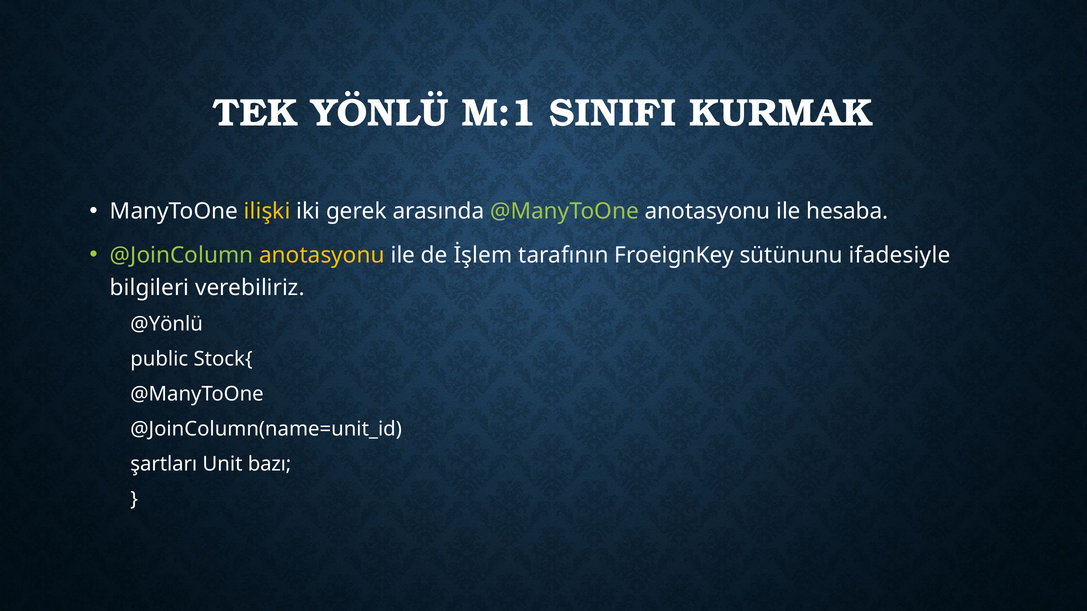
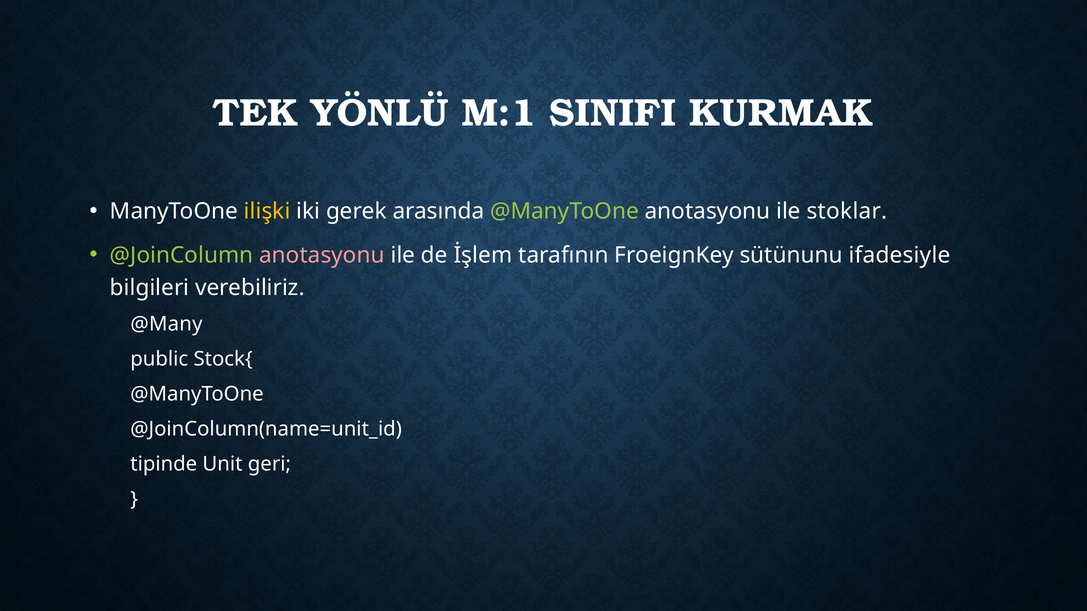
hesaba: hesaba -> stoklar (847, 212)
anotasyonu colour: yellow -> pink (322, 255)
@Yönlü: @Yönlü -> @Many (167, 324)
şartları: şartları -> tipinde (164, 464)
bazı: bazı -> geri (269, 464)
